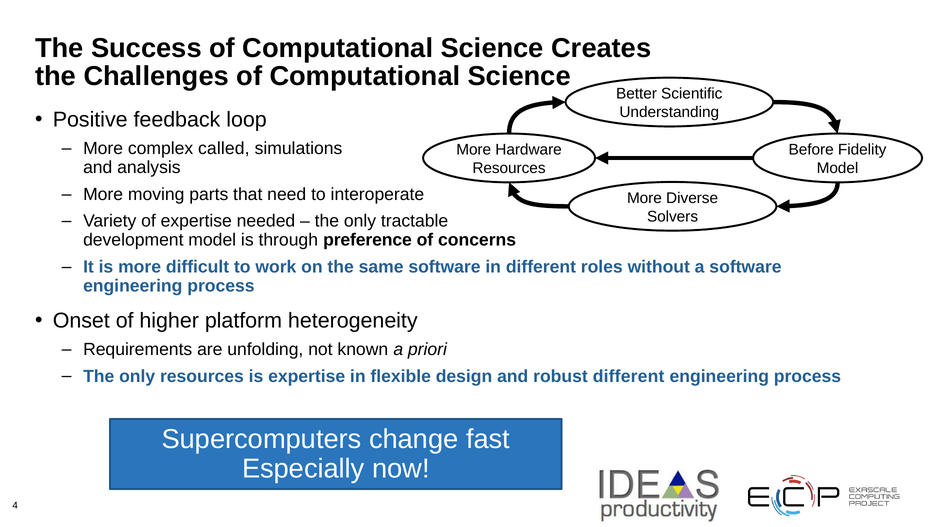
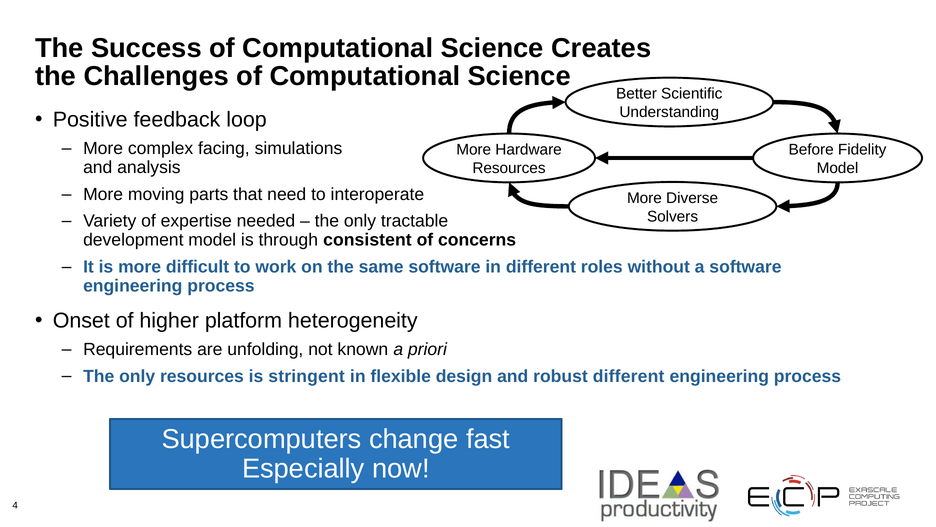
called: called -> facing (224, 149)
preference: preference -> consistent (367, 240)
is expertise: expertise -> stringent (307, 376)
